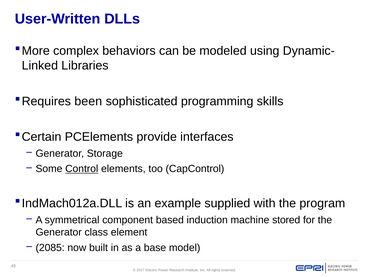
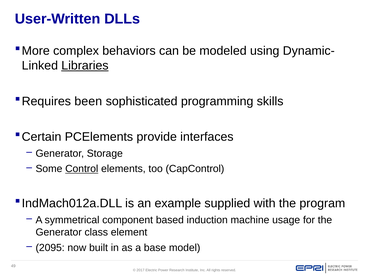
Libraries underline: none -> present (85, 65)
stored: stored -> usage (286, 220)
2085: 2085 -> 2095 (50, 247)
